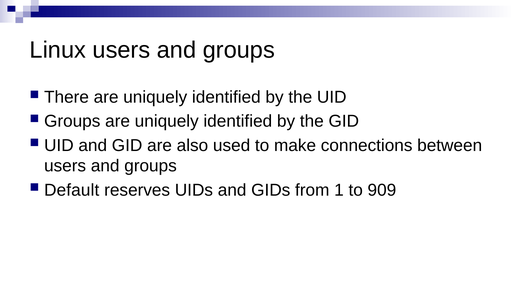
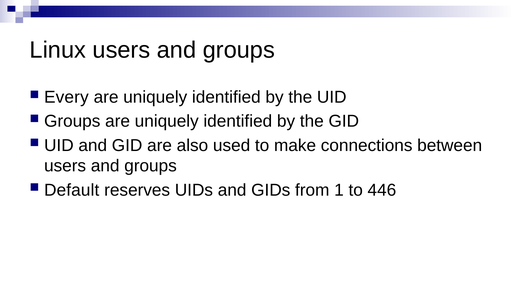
There: There -> Every (66, 97)
909: 909 -> 446 (382, 190)
